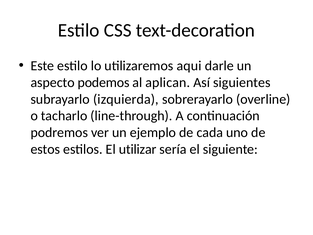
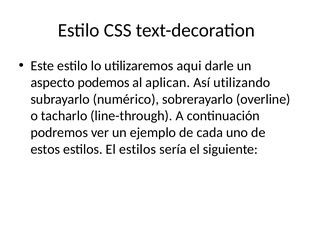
siguientes: siguientes -> utilizando (242, 82)
izquierda: izquierda -> numérico (126, 99)
El utilizar: utilizar -> estilos (137, 149)
